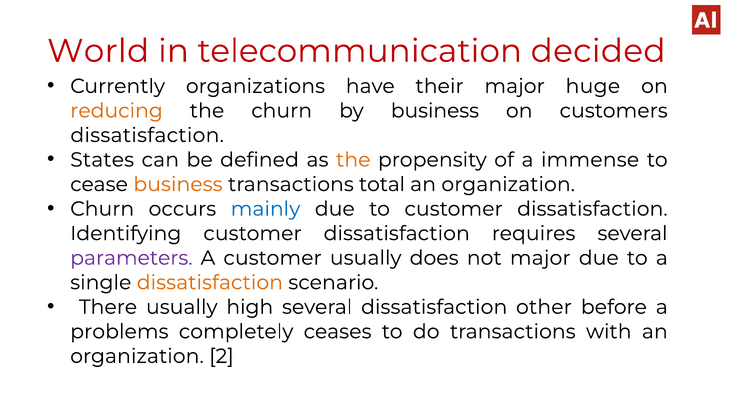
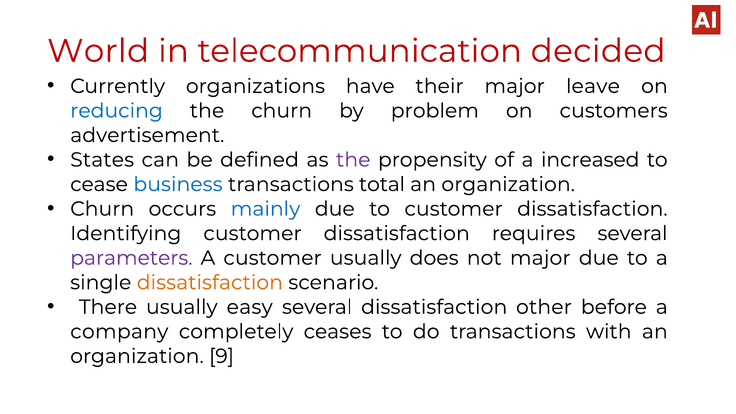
huge: huge -> leave (593, 86)
reducing colour: orange -> blue (117, 111)
by business: business -> problem (435, 111)
dissatisfaction: dissatisfaction -> advertisement (147, 135)
the colour: orange -> purple (353, 160)
immense: immense -> increased (590, 160)
business colour: orange -> blue (178, 184)
high: high -> easy (250, 307)
problems: problems -> company (119, 332)
2: 2 -> 9 (222, 356)
